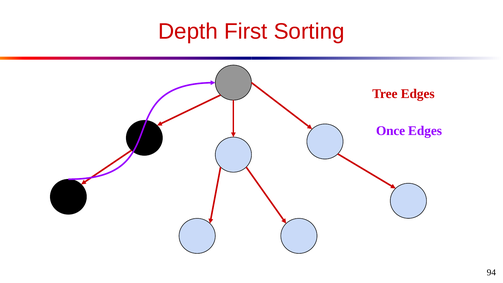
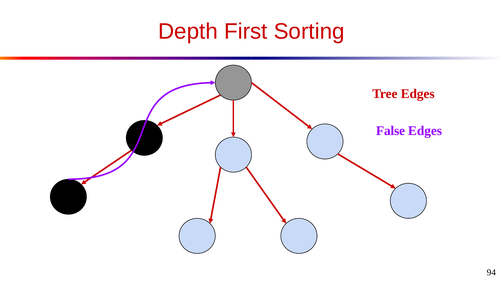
Once: Once -> False (391, 131)
